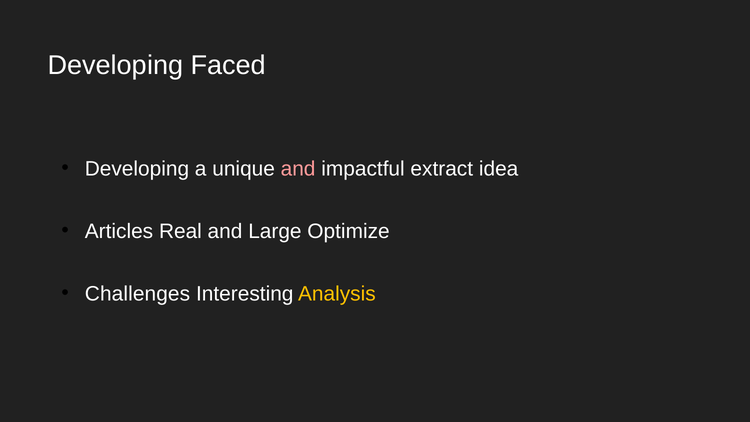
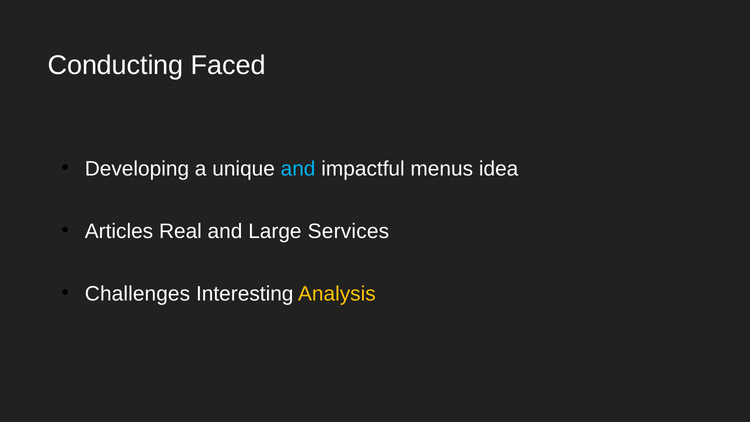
Developing: Developing -> Conducting (116, 65)
and colour: pink -> light blue (298, 169)
extract: extract -> menus (442, 169)
Optimize: Optimize -> Services (348, 231)
